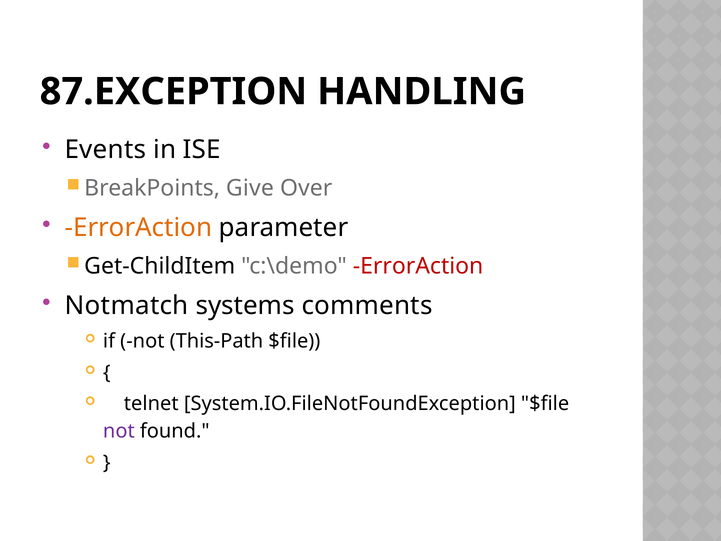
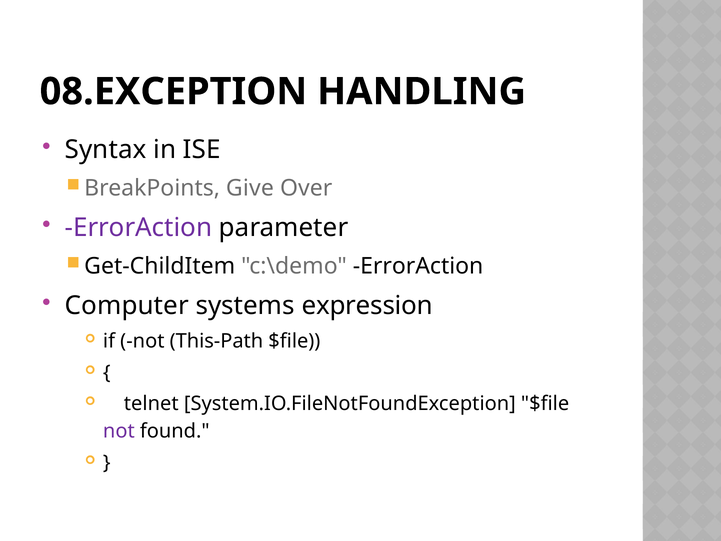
87.EXCEPTION: 87.EXCEPTION -> 08.EXCEPTION (173, 92)
Events: Events -> Syntax (106, 150)
ErrorAction colour: orange -> purple (138, 228)
ErrorAction colour: red -> black (418, 266)
Notmatch: Notmatch -> Computer (127, 306)
comments: comments -> expression (367, 306)
